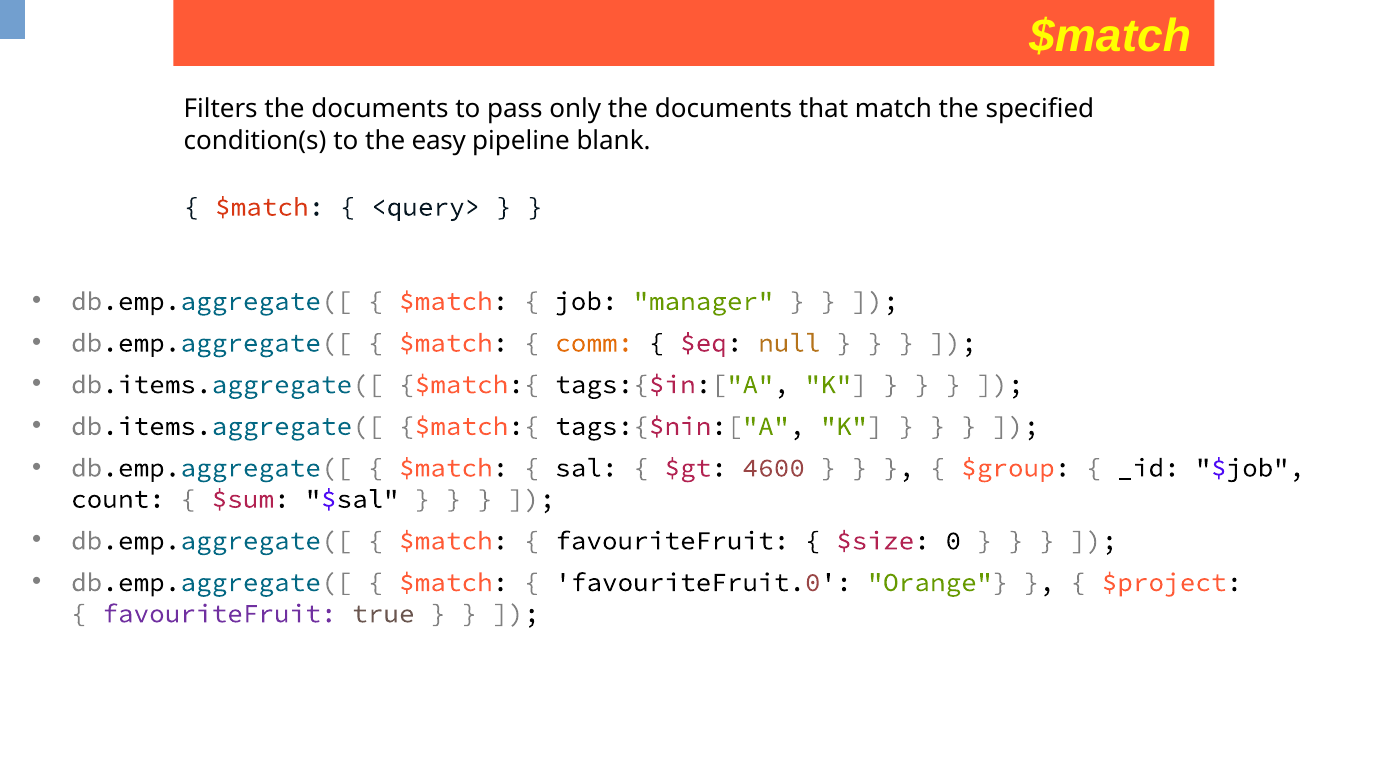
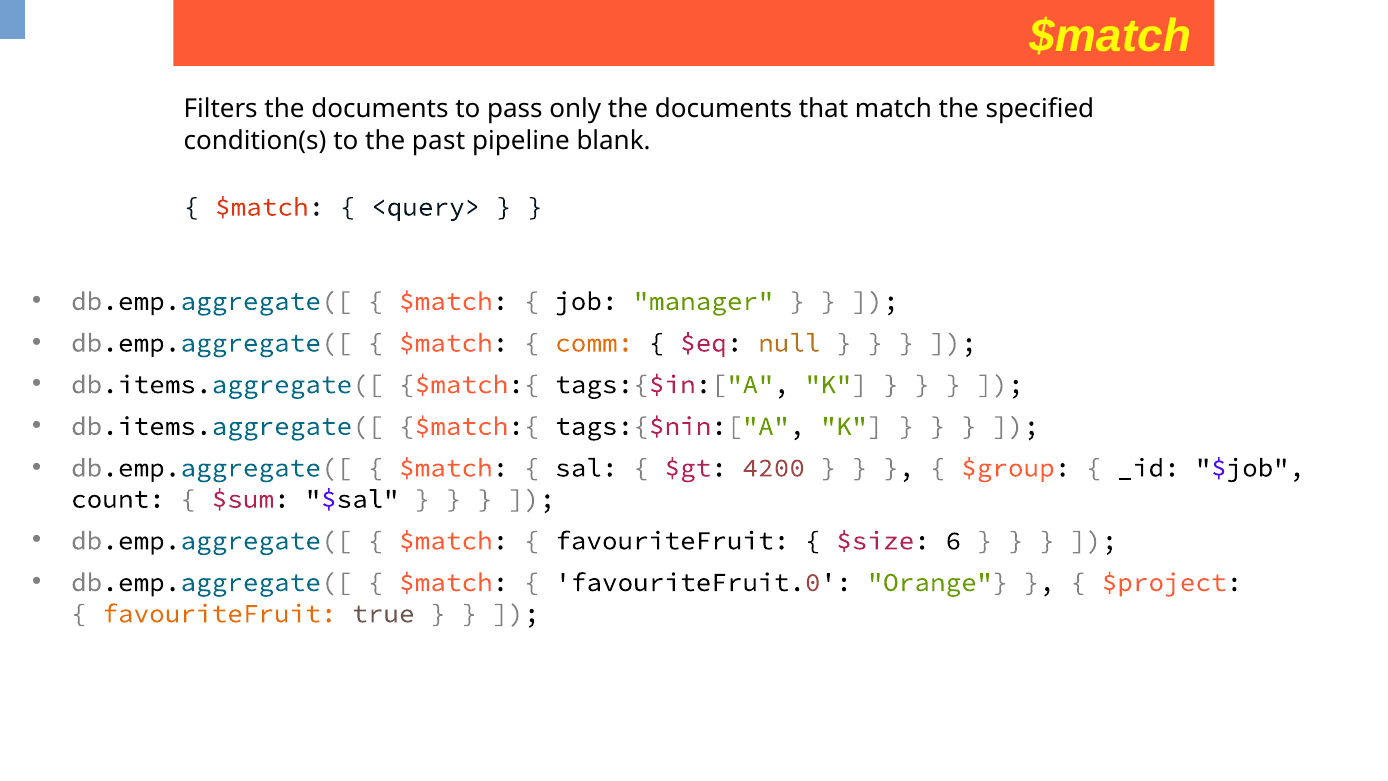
easy: easy -> past (439, 141)
4600: 4600 -> 4200 (774, 468)
0: 0 -> 6 (953, 541)
favouriteFruit colour: purple -> orange (219, 613)
